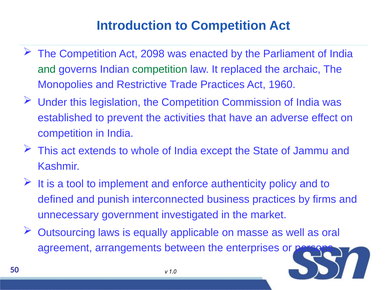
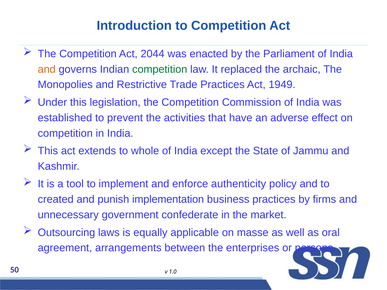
2098: 2098 -> 2044 (153, 54)
and colour: green -> orange (47, 69)
1960: 1960 -> 1949 (282, 85)
defined: defined -> created (56, 200)
interconnected: interconnected -> implementation (168, 200)
investigated: investigated -> confederate (190, 215)
